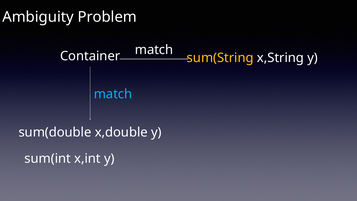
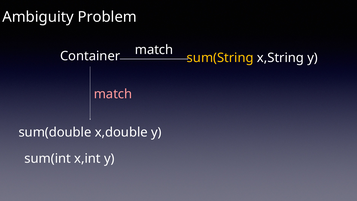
match colour: light blue -> pink (113, 94)
